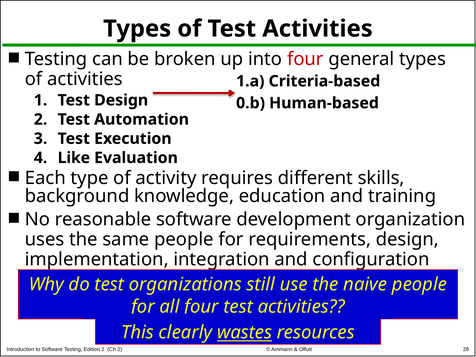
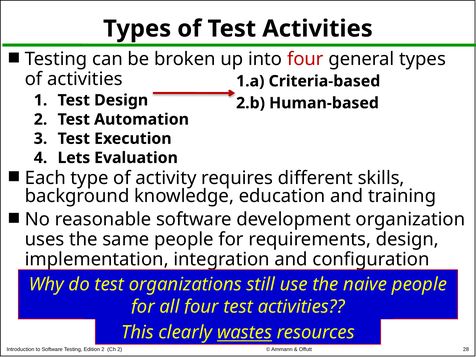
0.b: 0.b -> 2.b (251, 103)
Like: Like -> Lets (74, 158)
